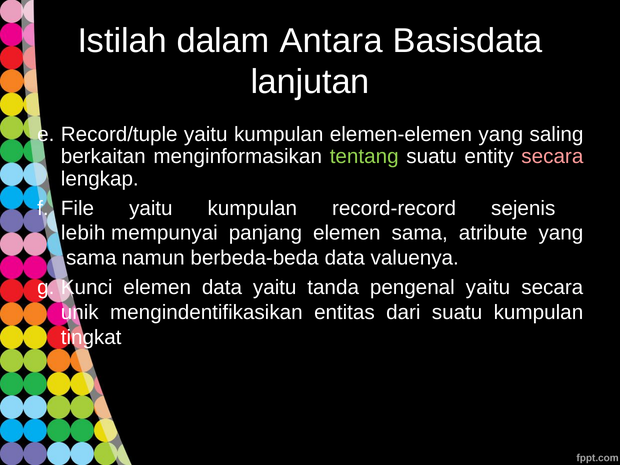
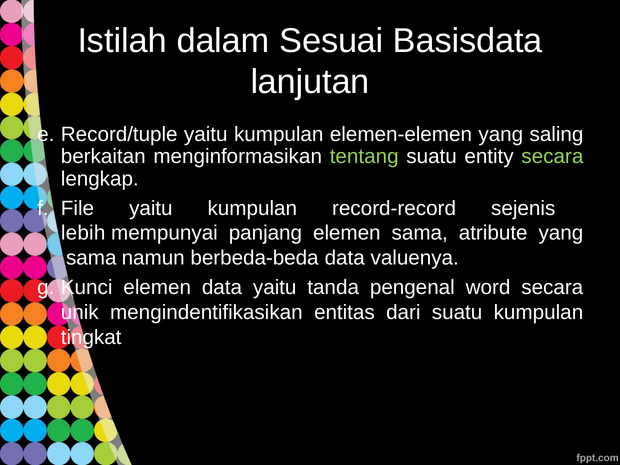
Antara: Antara -> Sesuai (331, 41)
secara colour: pink -> light green (552, 157)
pengenal yaitu: yaitu -> word (488, 288)
